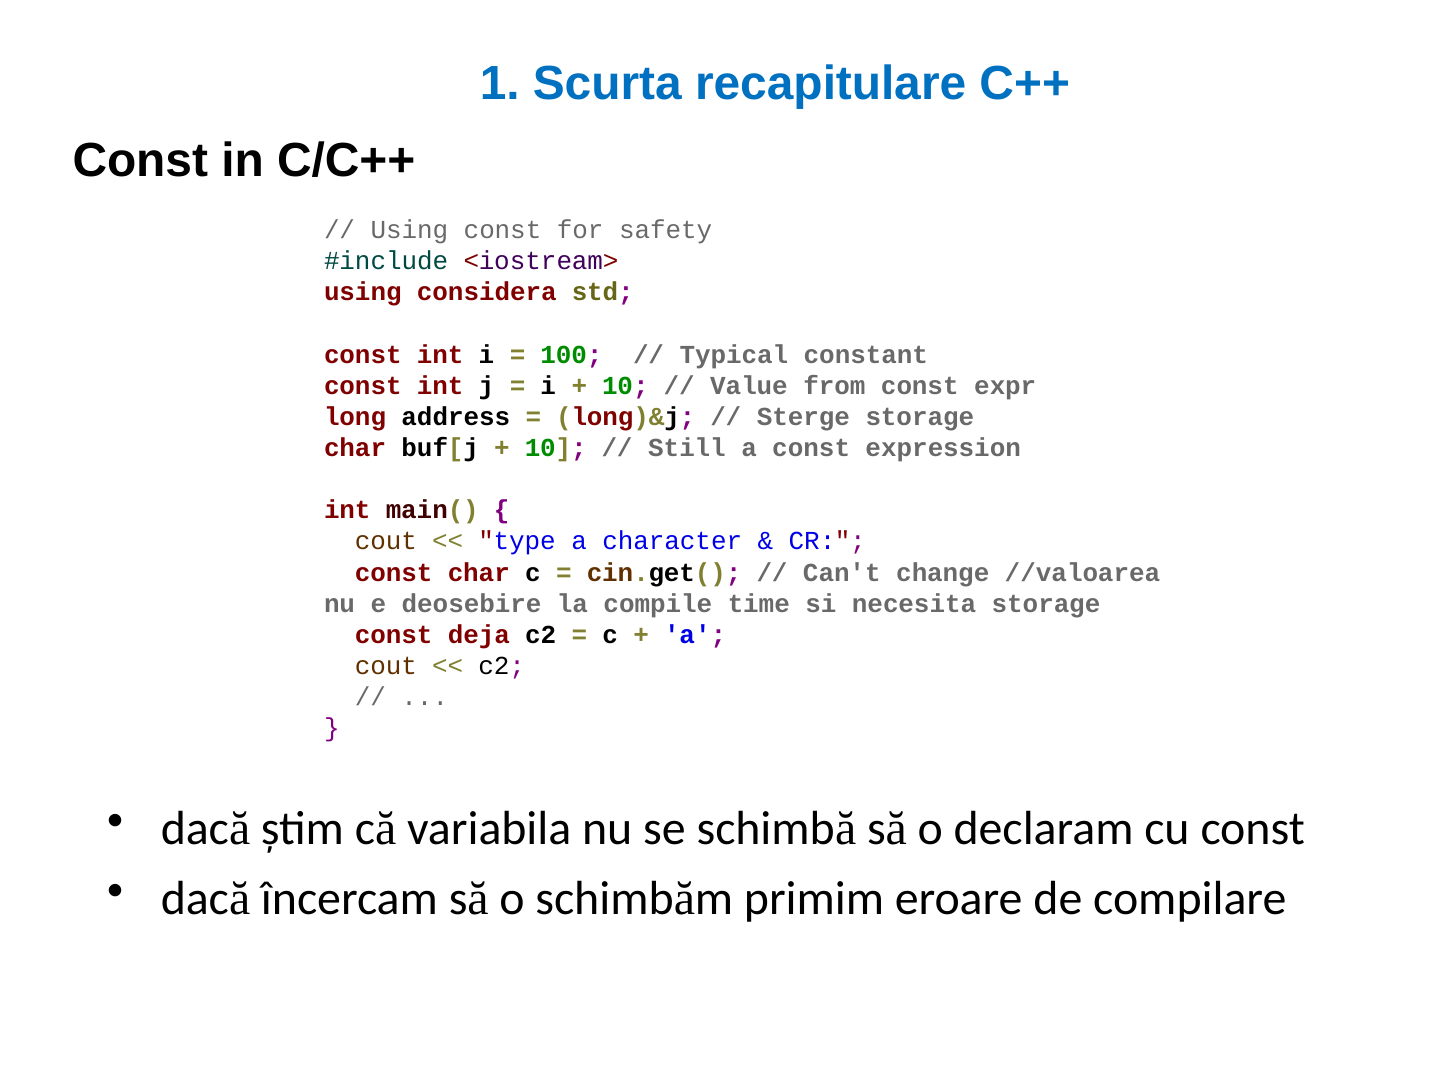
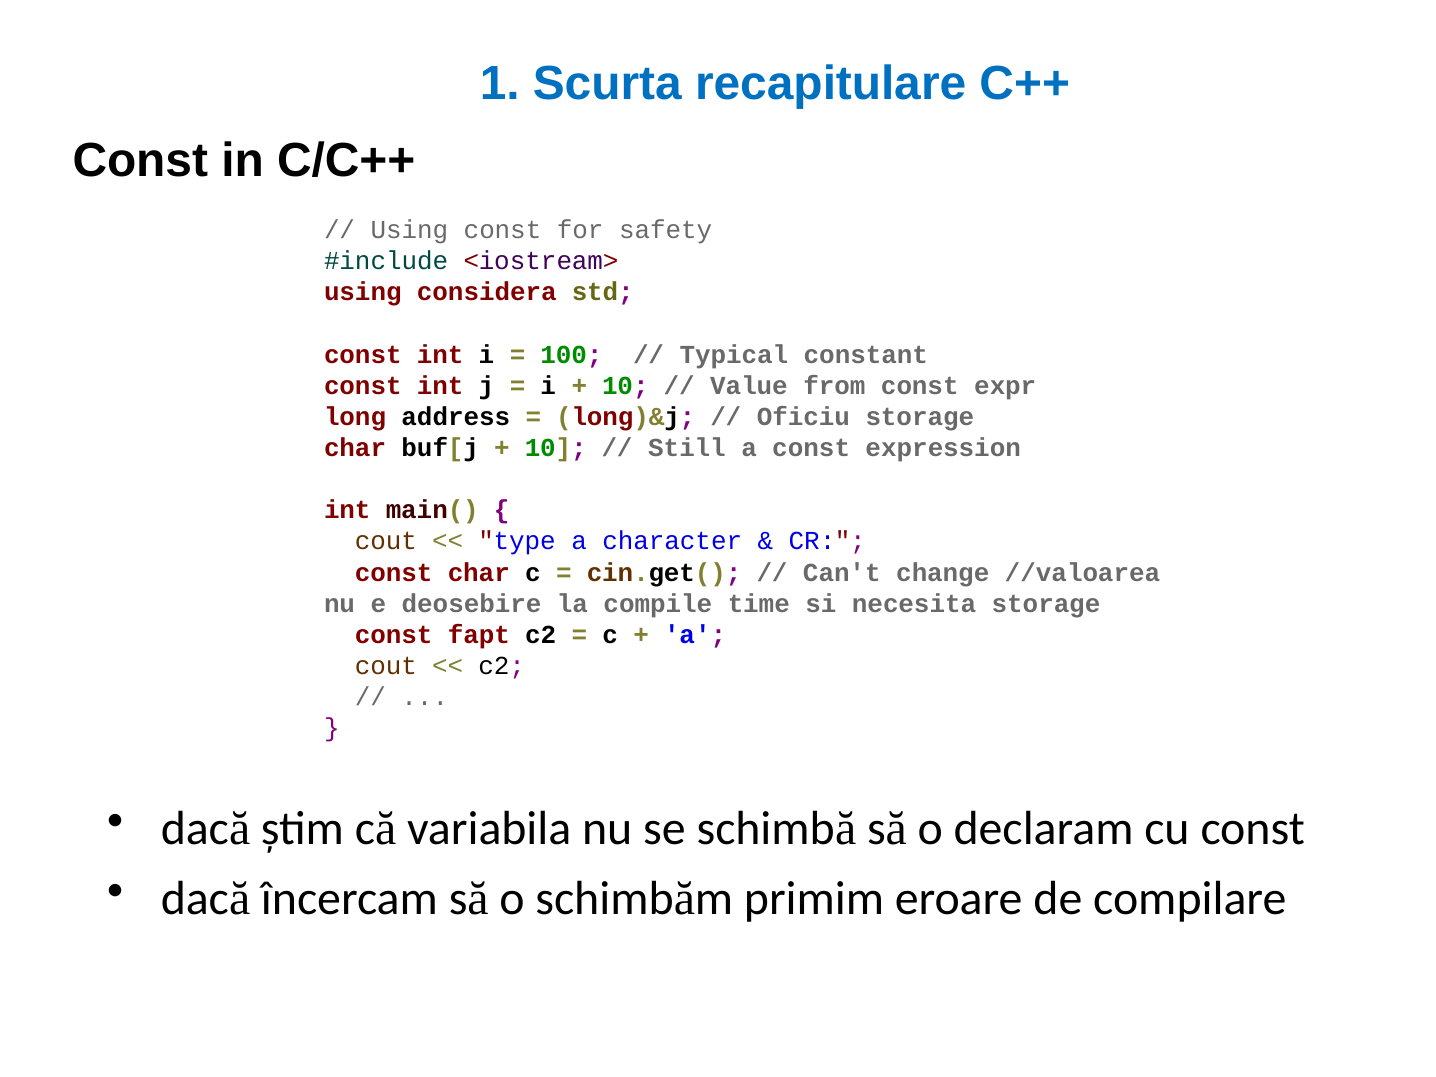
Sterge: Sterge -> Oficiu (803, 417)
deja: deja -> fapt (479, 635)
